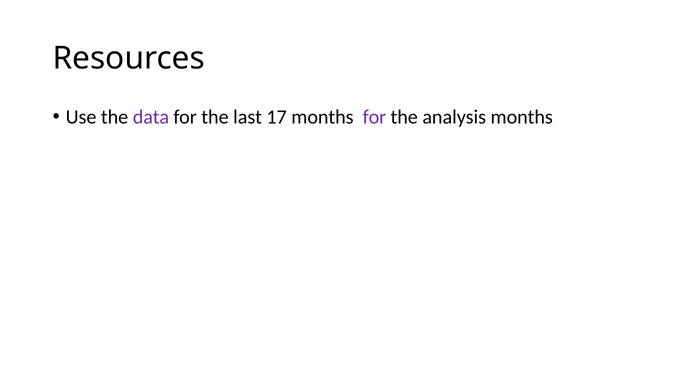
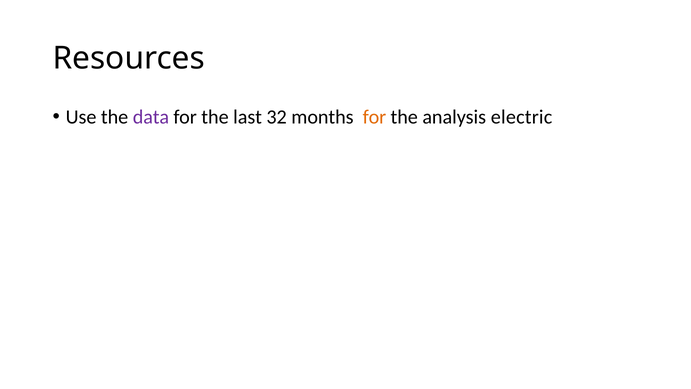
17: 17 -> 32 (277, 117)
for colour: purple -> orange (374, 117)
analysis months: months -> electric (522, 117)
